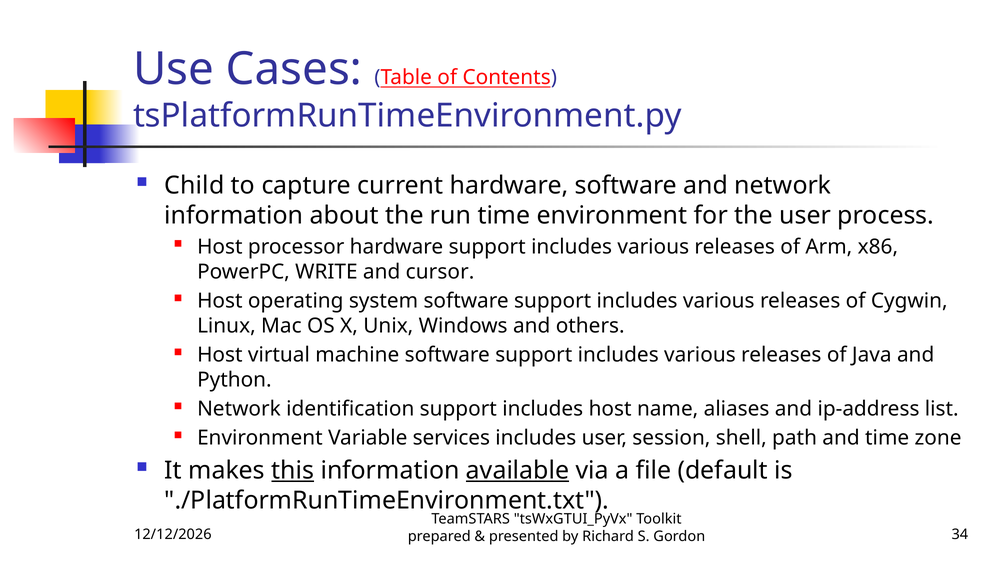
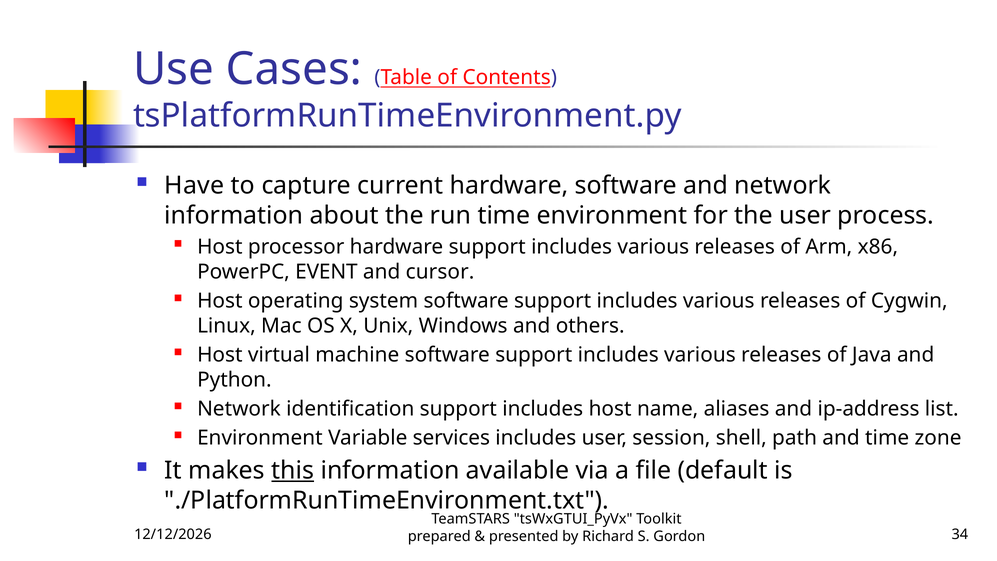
Child: Child -> Have (194, 185)
WRITE: WRITE -> EVENT (326, 272)
available underline: present -> none (518, 470)
